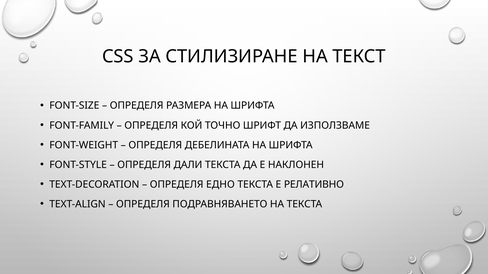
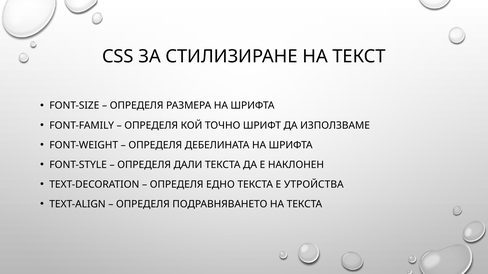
РЕЛАТИВНО: РЕЛАТИВНО -> УТРОЙСТВА (314, 185)
